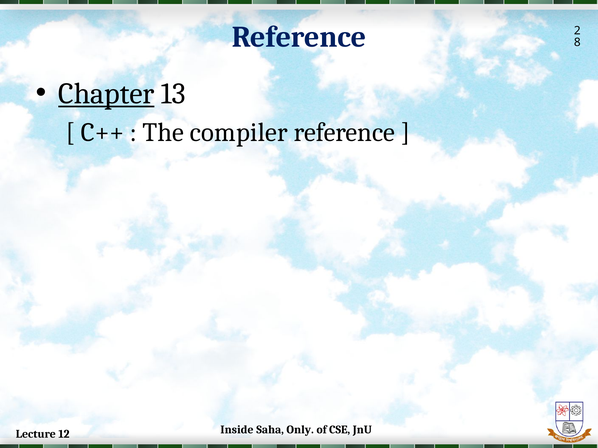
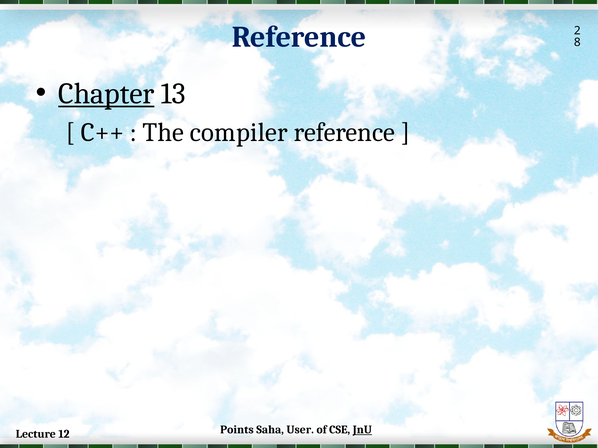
Inside: Inside -> Points (237, 430)
Only: Only -> User (300, 430)
JnU underline: none -> present (362, 430)
